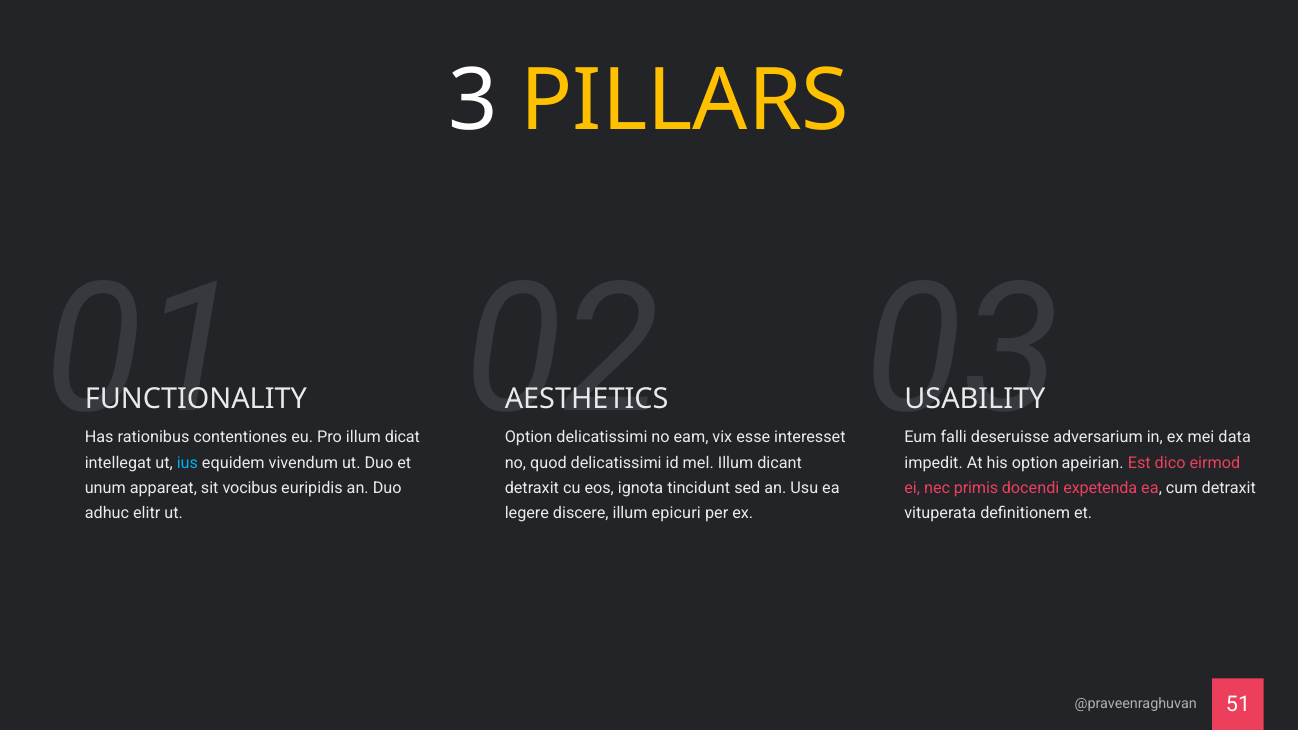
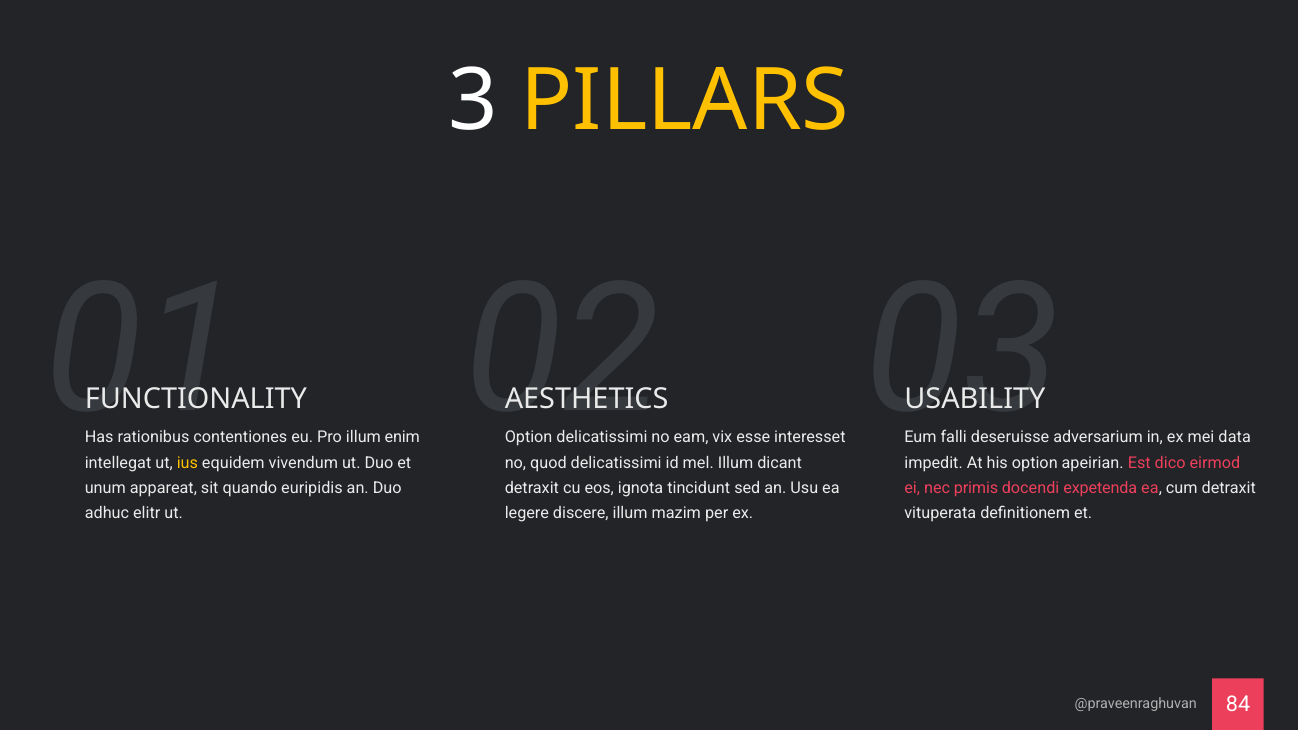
dicat: dicat -> enim (402, 437)
ius colour: light blue -> yellow (187, 463)
vocibus: vocibus -> quando (250, 488)
epicuri: epicuri -> mazim (676, 513)
51: 51 -> 84 (1238, 705)
